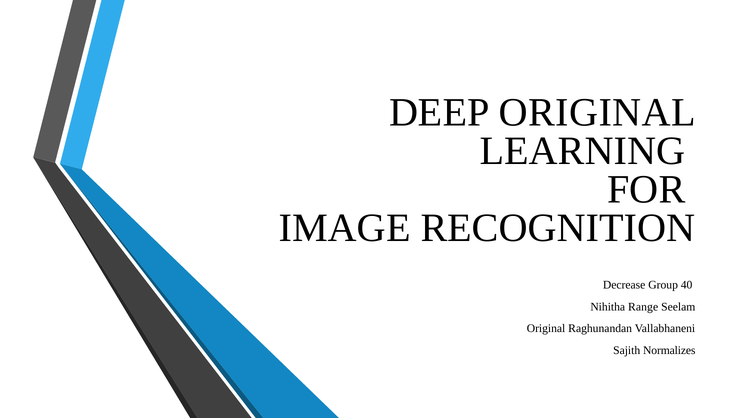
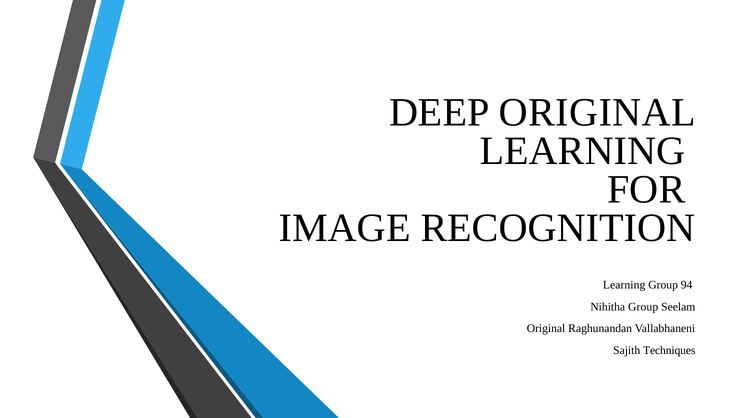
Decrease: Decrease -> Learning (624, 285)
40: 40 -> 94 (687, 285)
Nihitha Range: Range -> Group (643, 307)
Normalizes: Normalizes -> Techniques (669, 350)
